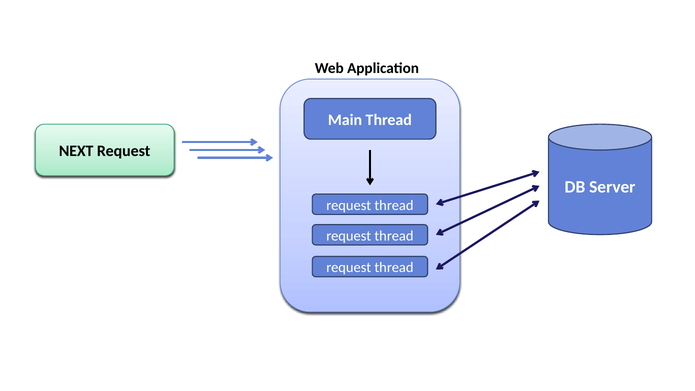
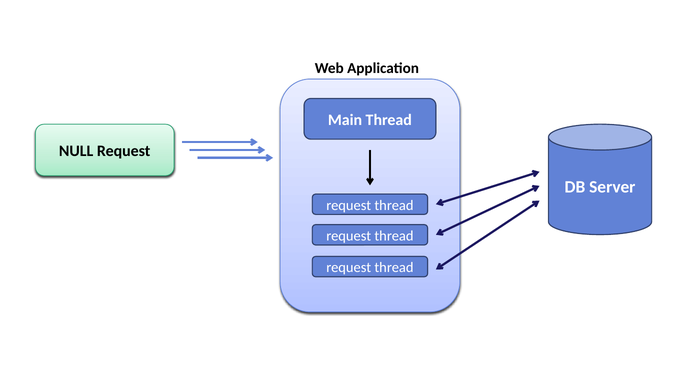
NEXT: NEXT -> NULL (76, 151)
